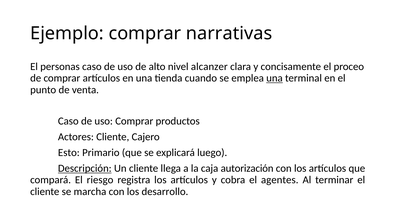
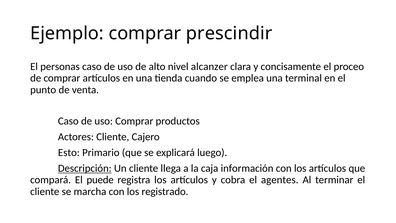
narrativas: narrativas -> prescindir (229, 33)
una underline: present -> none (274, 78)
autorización: autorización -> información (247, 168)
riesgo: riesgo -> puede (100, 180)
desarrollo: desarrollo -> registrado (165, 191)
